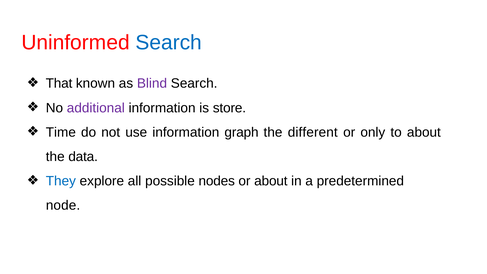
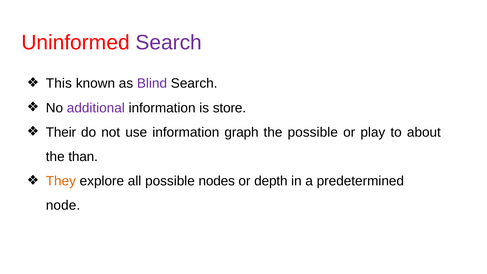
Search colour: blue -> purple (169, 43)
That: That -> This (59, 83)
Time: Time -> Their (61, 132)
the different: different -> possible (313, 132)
only: only -> play (373, 132)
data: data -> than (83, 157)
They colour: blue -> orange (61, 181)
or about: about -> depth (271, 181)
